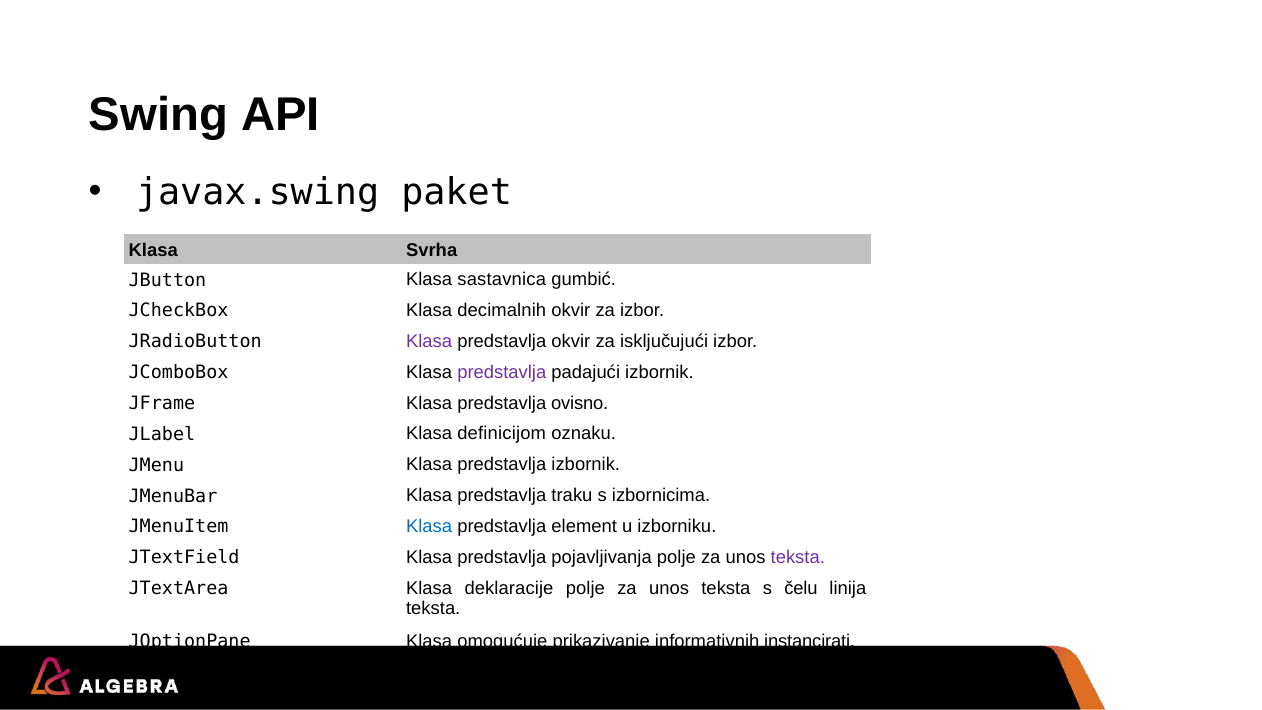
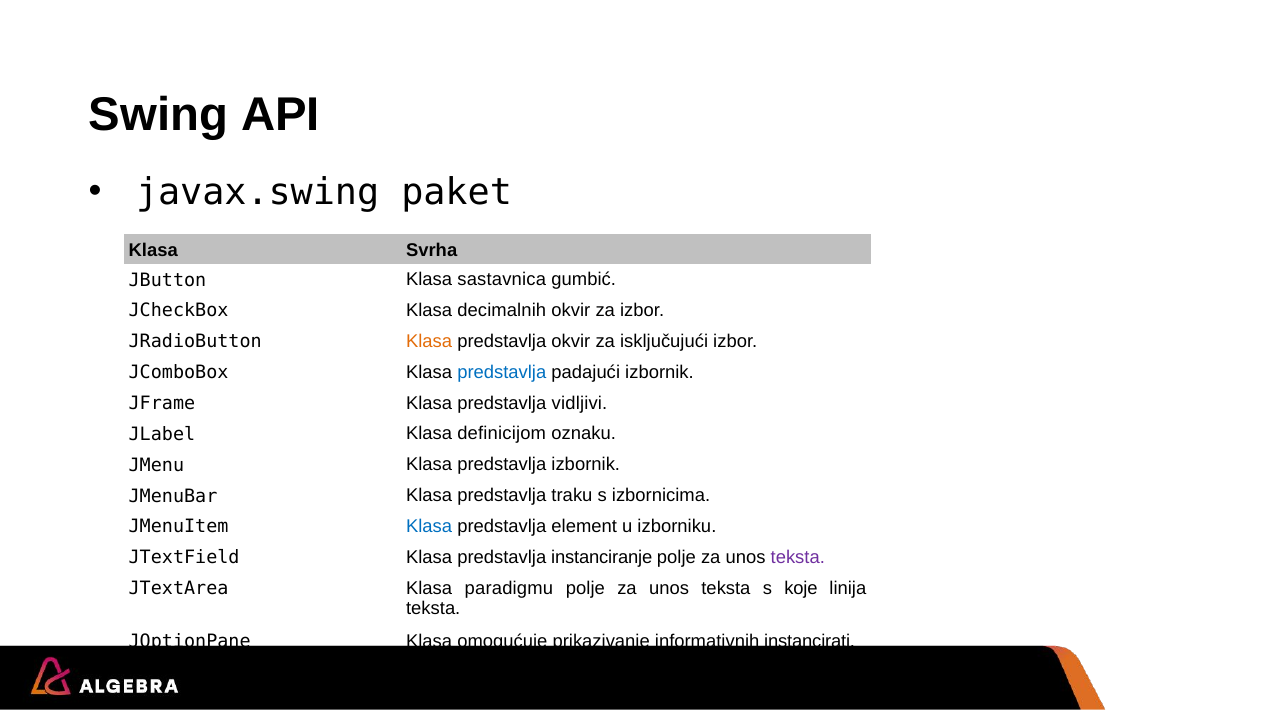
Klasa colour: purple -> orange (429, 341)
predstavlja colour: purple -> blue (502, 372)
ovisno: ovisno -> vidljivi (579, 403)
pojavljivanja: pojavljivanja -> instanciranje (602, 557)
deklaracije: deklaracije -> paradigmu (509, 588)
čelu: čelu -> koje (801, 588)
